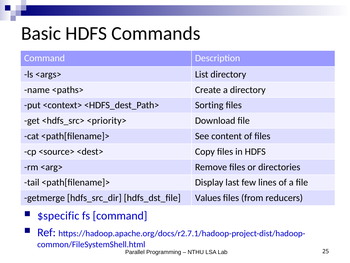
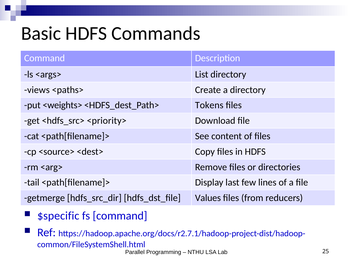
name: name -> views (37, 90)
<context>: <context> -> <weights> (62, 105)
Sorting: Sorting -> Tokens (209, 105)
